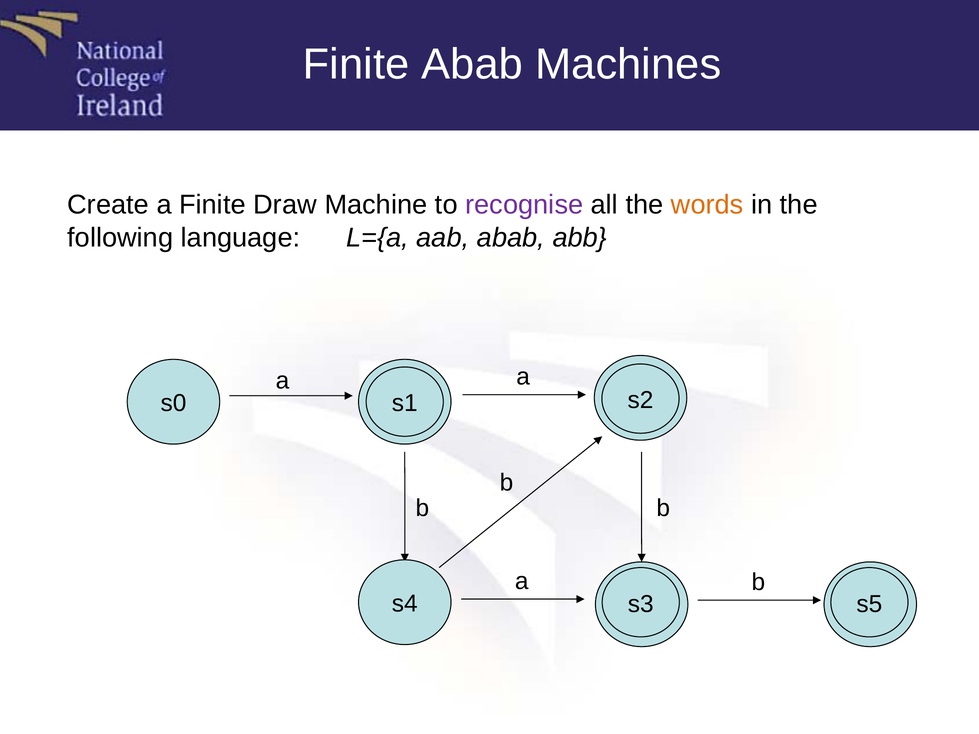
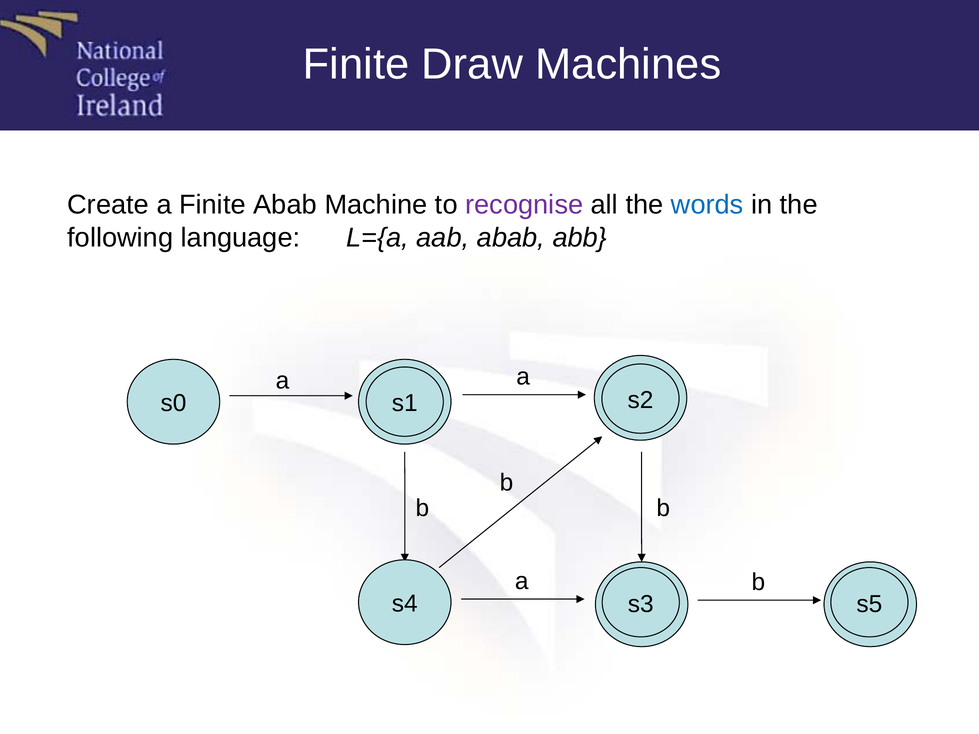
Finite Abab: Abab -> Draw (472, 64)
Finite Draw: Draw -> Abab (285, 205)
words colour: orange -> blue (707, 205)
